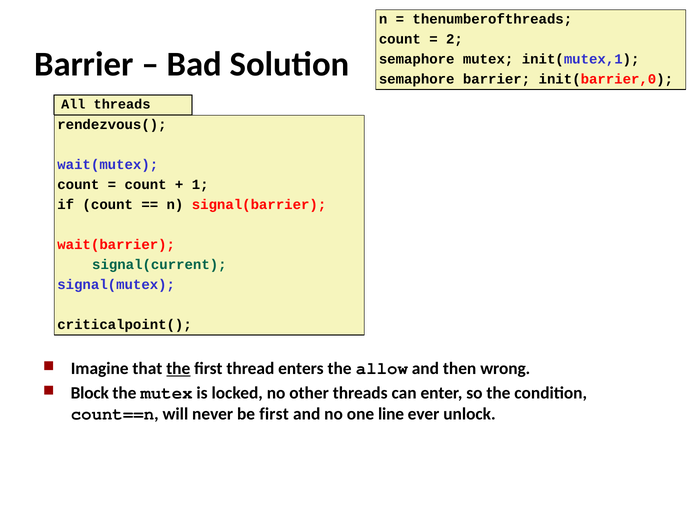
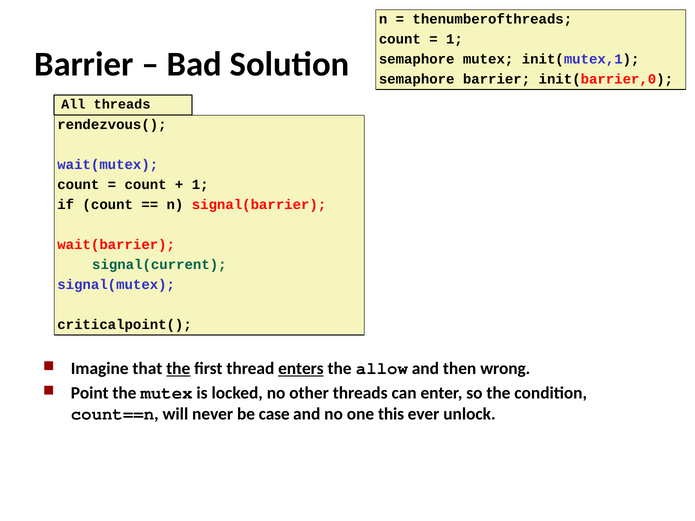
2: 2 -> 1 (454, 39)
enters underline: none -> present (301, 369)
Block: Block -> Point (90, 393)
be first: first -> case (274, 414)
line: line -> this (391, 414)
